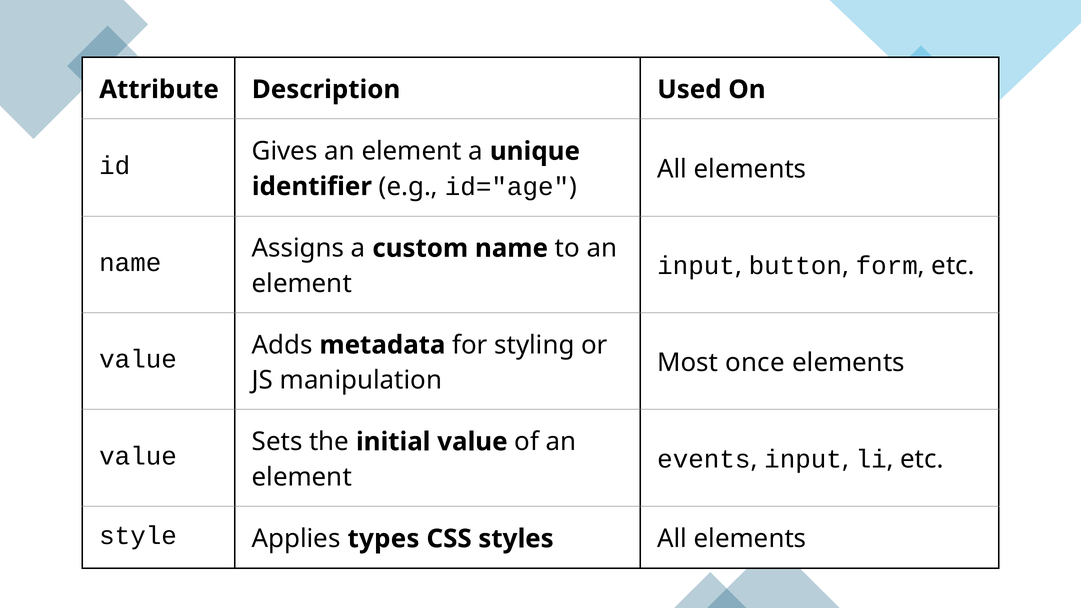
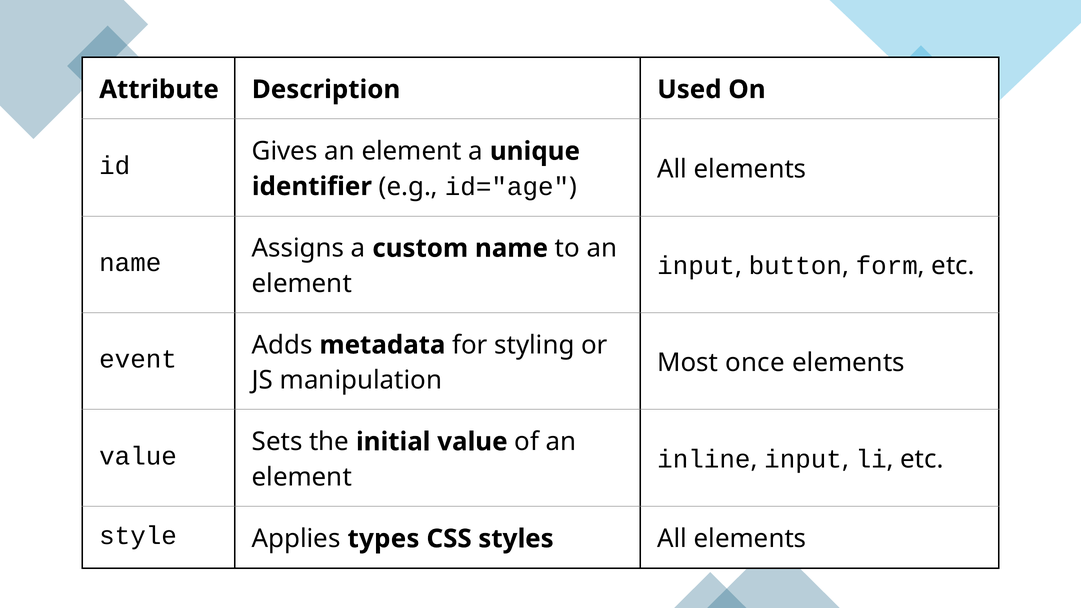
value: value -> event (138, 359)
events: events -> inline (704, 459)
